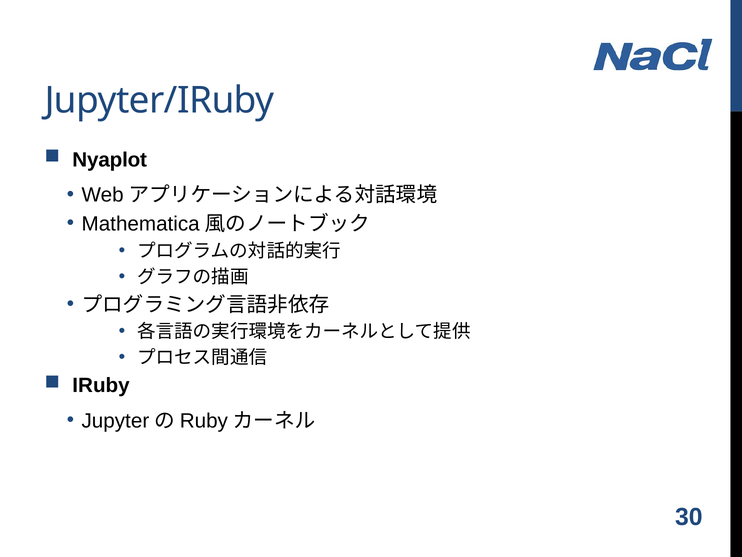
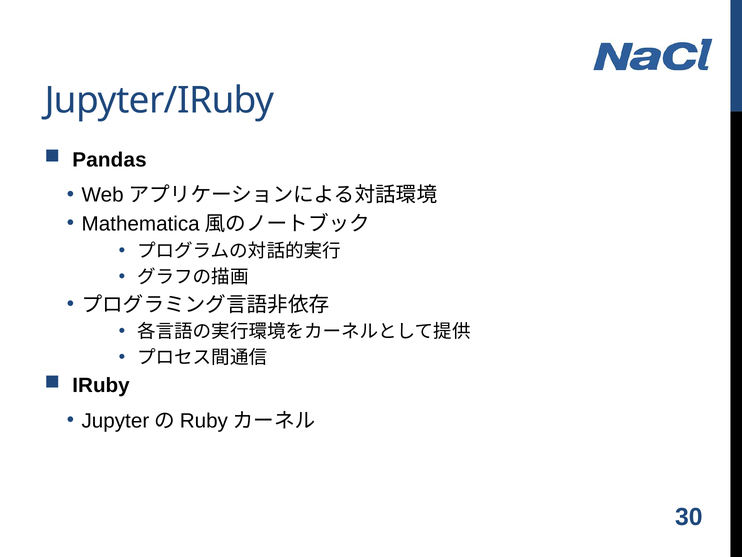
Nyaplot: Nyaplot -> Pandas (109, 160)
